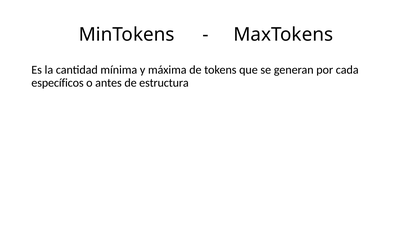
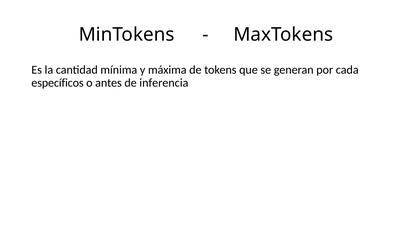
estructura: estructura -> inferencia (164, 83)
